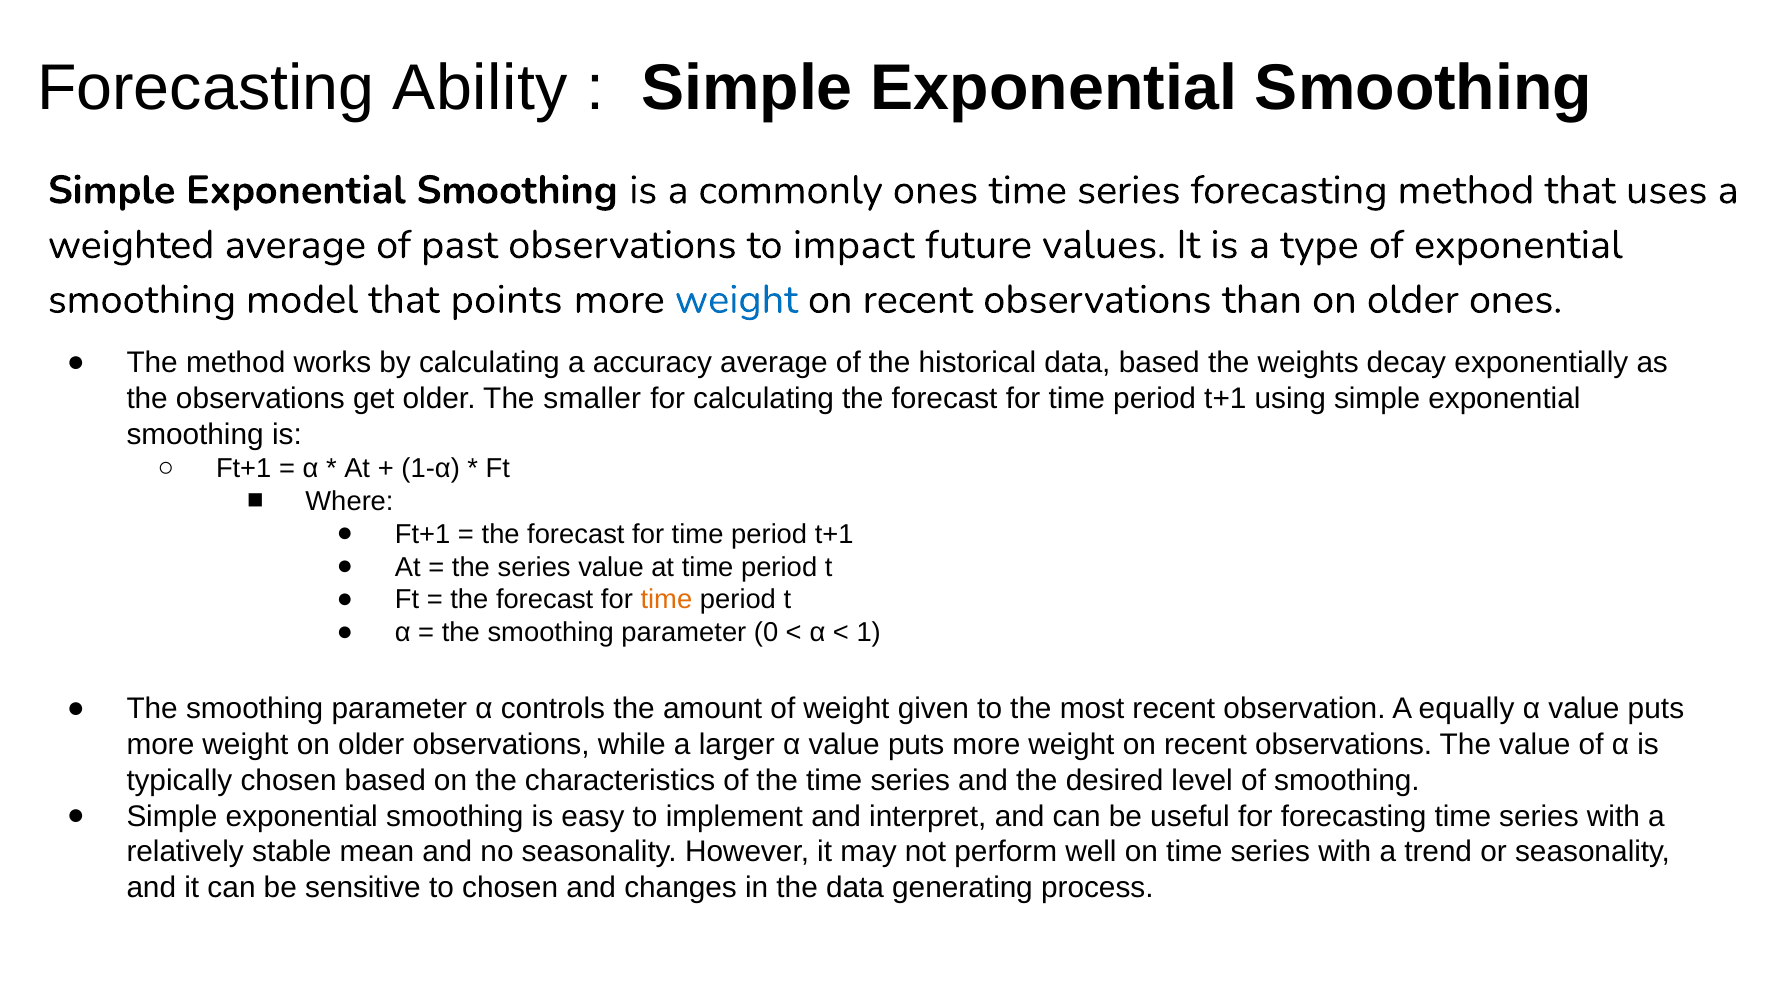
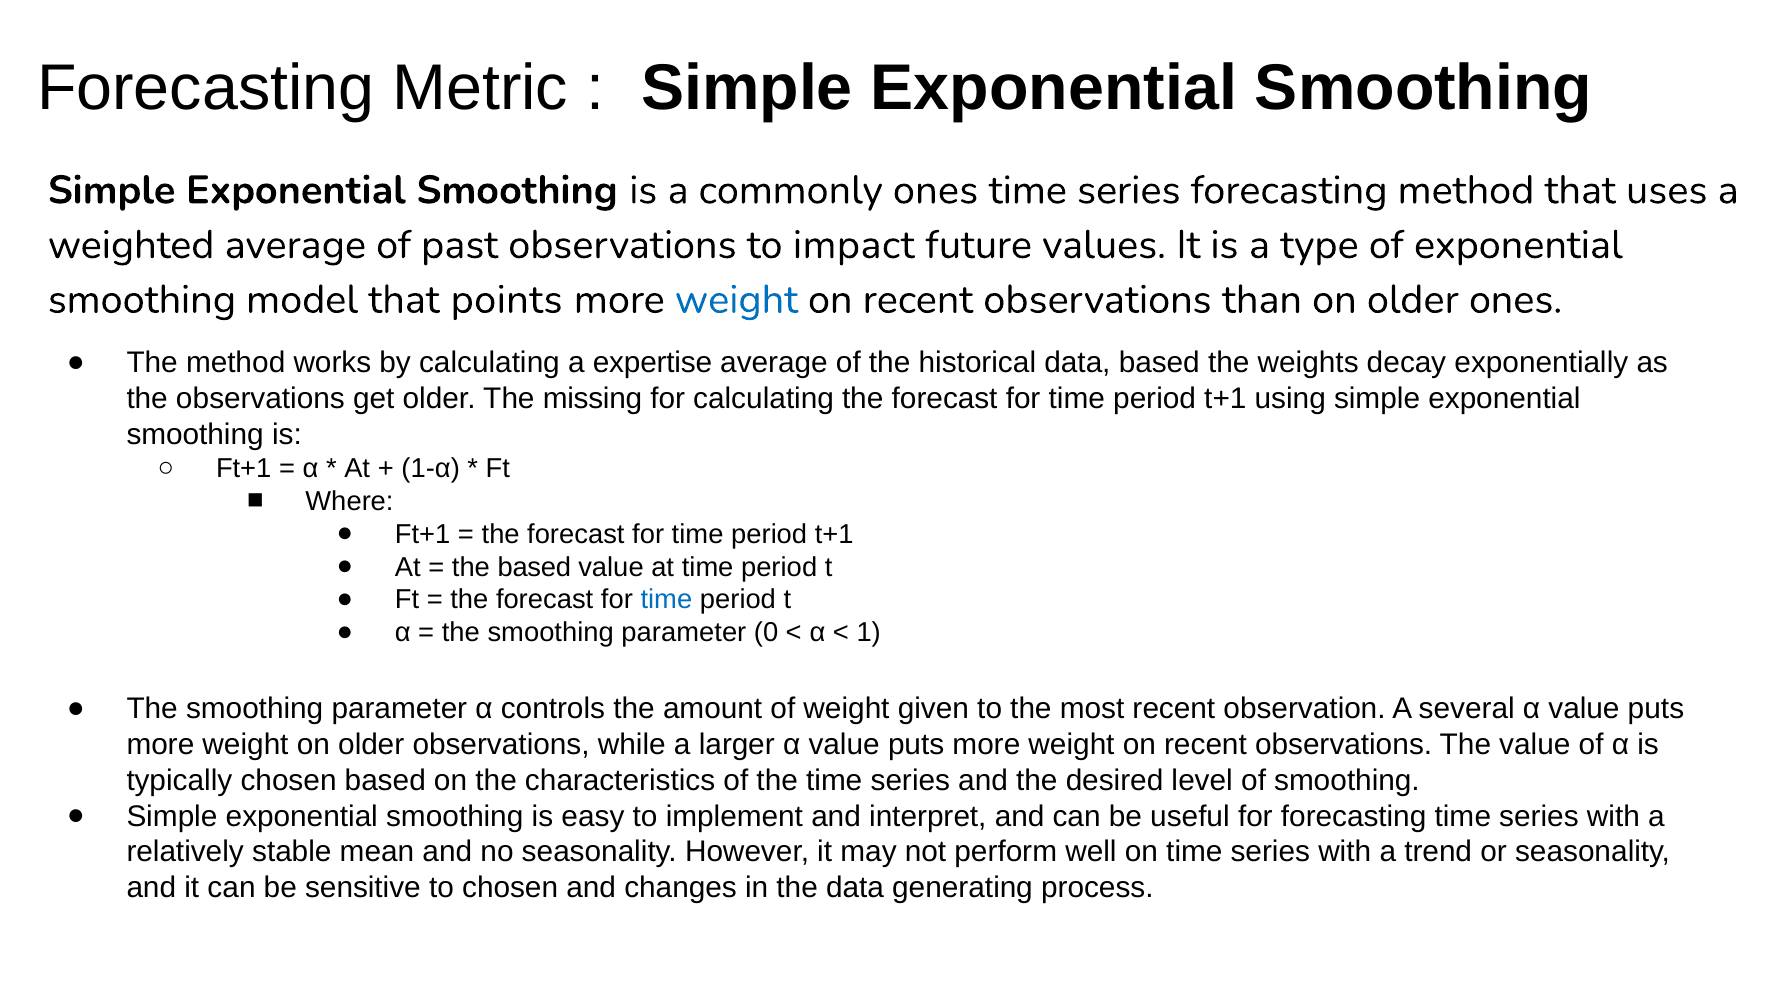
Ability: Ability -> Metric (480, 88)
accuracy: accuracy -> expertise (653, 363)
smaller: smaller -> missing (593, 399)
the series: series -> based (534, 567)
time colour: orange -> blue (666, 600)
equally: equally -> several (1467, 709)
